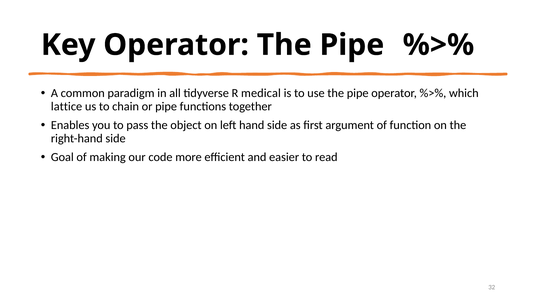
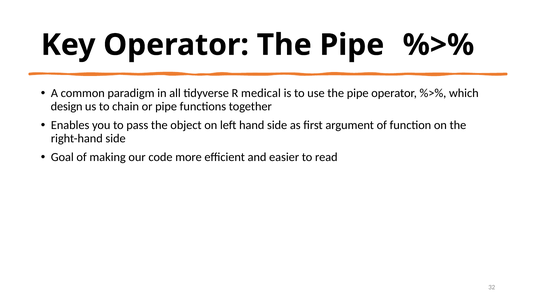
lattice: lattice -> design (67, 107)
